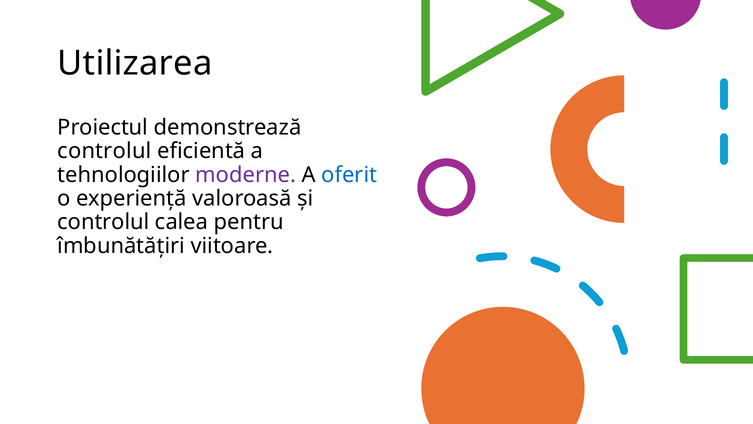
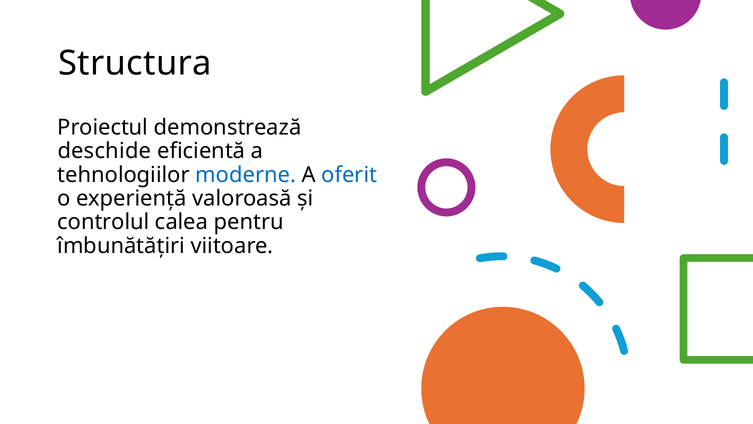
Utilizarea: Utilizarea -> Structura (135, 63)
controlul: controlul -> deschide (104, 151)
moderne colour: purple -> blue (246, 175)
